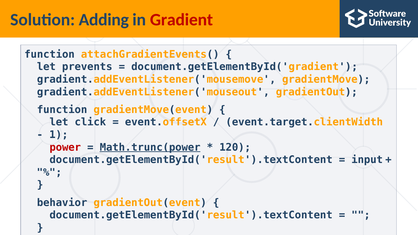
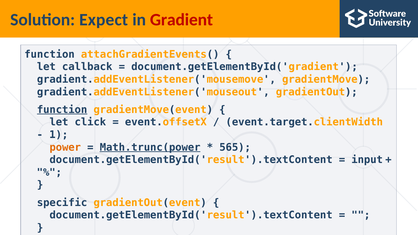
Adding: Adding -> Expect (104, 20)
prevents: prevents -> callback (87, 67)
function underline: none -> present (62, 110)
power colour: red -> orange (65, 147)
120: 120 -> 565 (235, 147)
behavior: behavior -> specific (62, 203)
